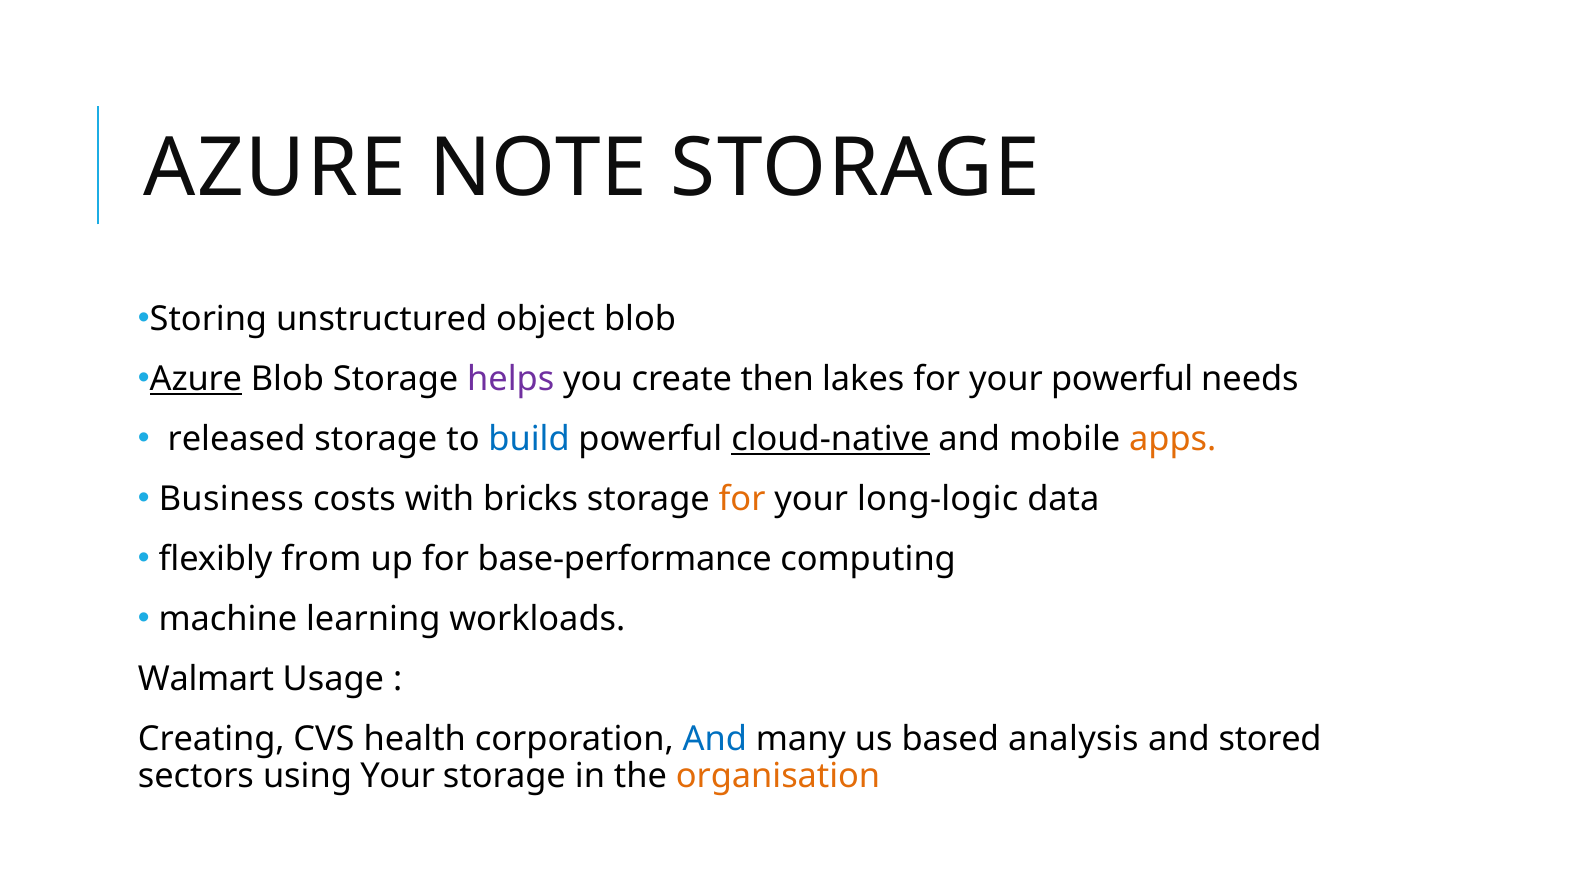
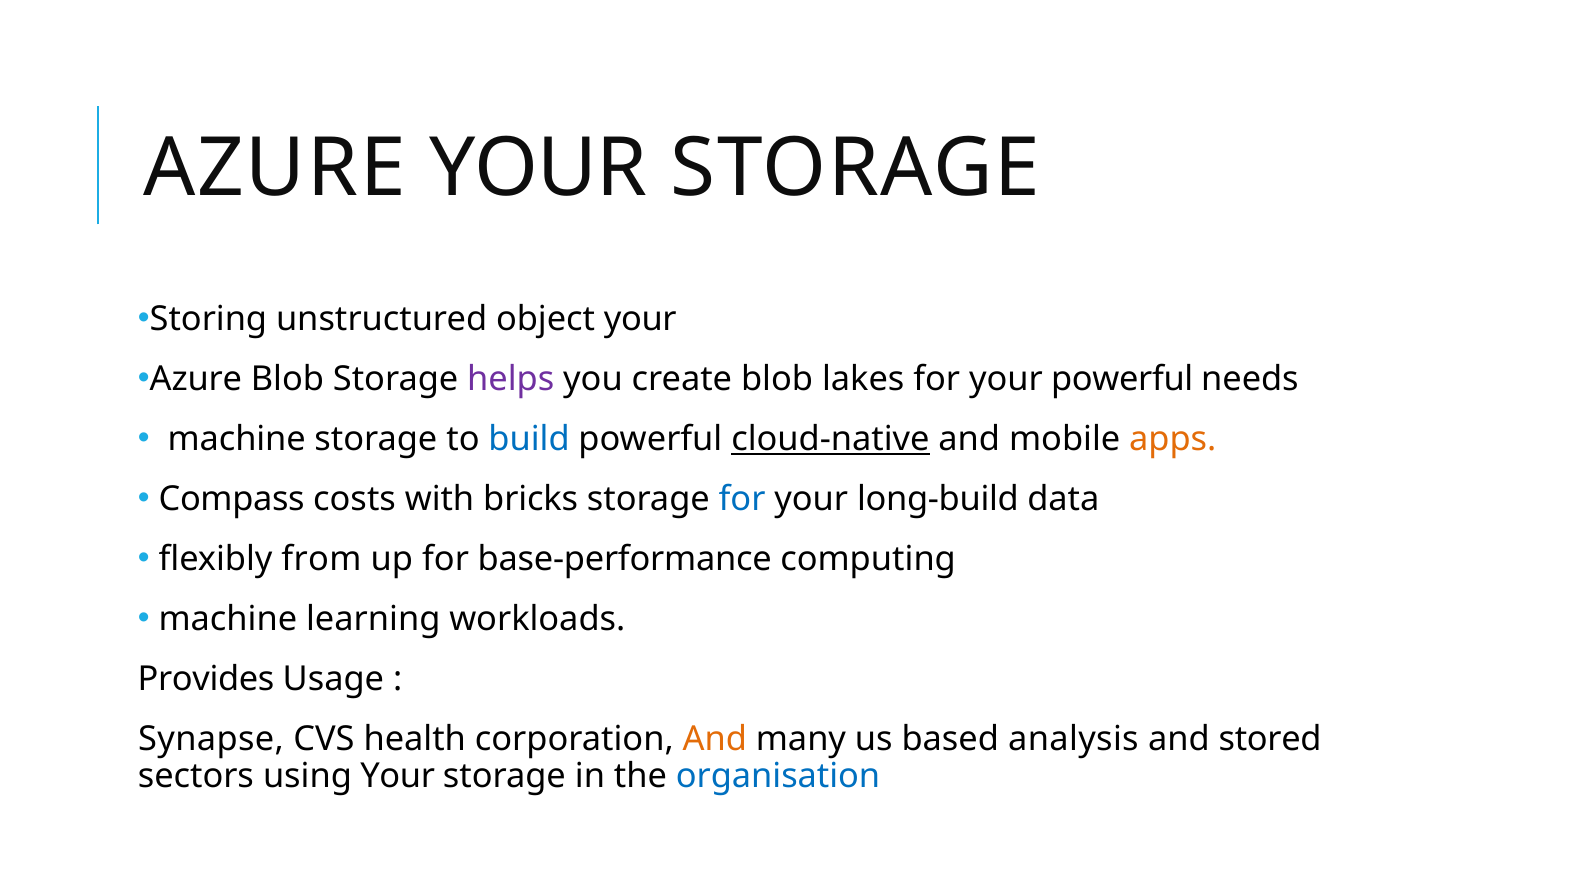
AZURE NOTE: NOTE -> YOUR (539, 169)
object blob: blob -> your (640, 319)
Azure underline: present -> none (196, 379)
create then: then -> blob (777, 379)
released: released -> machine (237, 439)
Business: Business -> Compass (232, 499)
for colour: orange -> blue (742, 499)
long-logic: long-logic -> long-build (938, 499)
Walmart: Walmart -> Provides (206, 679)
Creating: Creating -> Synapse (211, 739)
And colour: blue -> orange (715, 739)
organisation colour: orange -> blue (778, 777)
